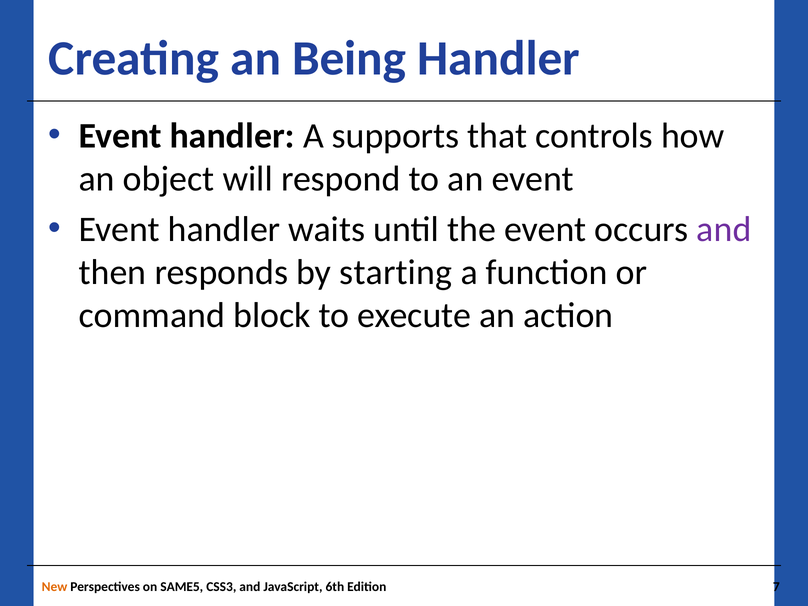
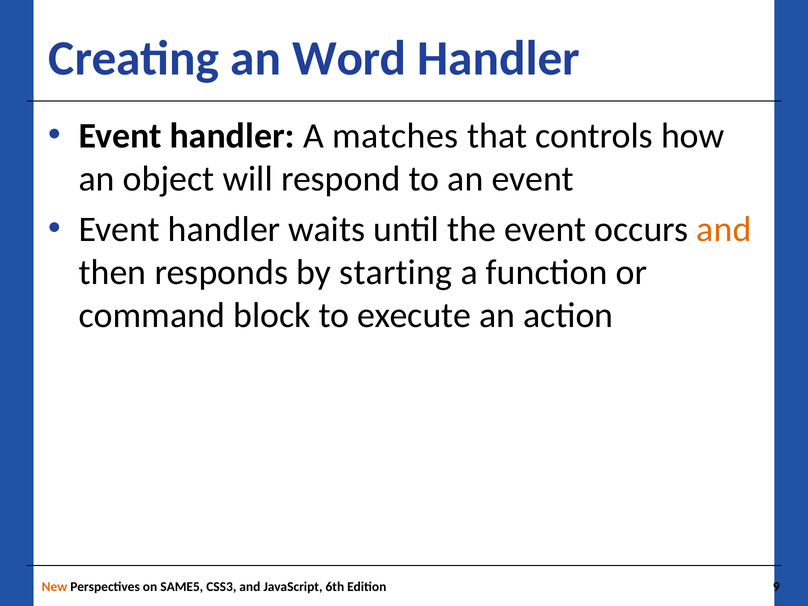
Being: Being -> Word (349, 59)
supports: supports -> matches (395, 136)
and colour: purple -> orange (724, 229)
7: 7 -> 9 (776, 587)
